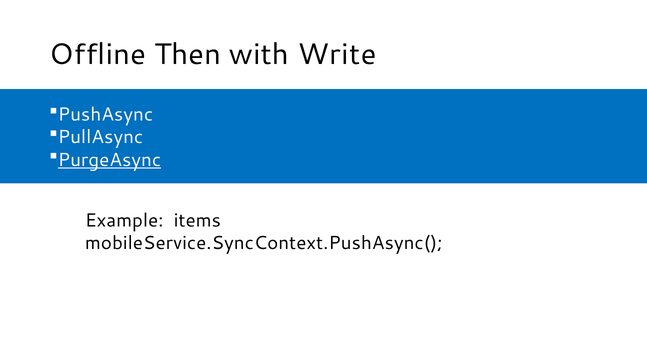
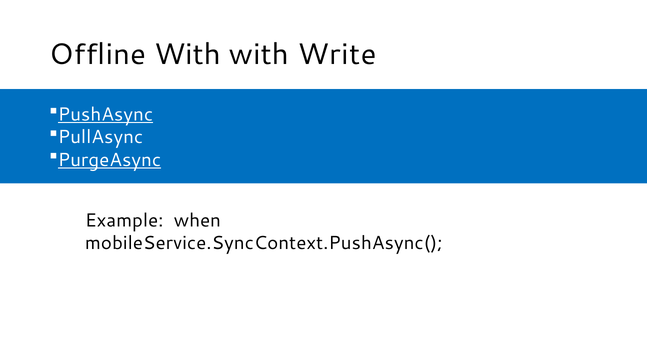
Offline Then: Then -> With (188, 54)
PushAsync underline: none -> present (105, 114)
items: items -> when (197, 220)
